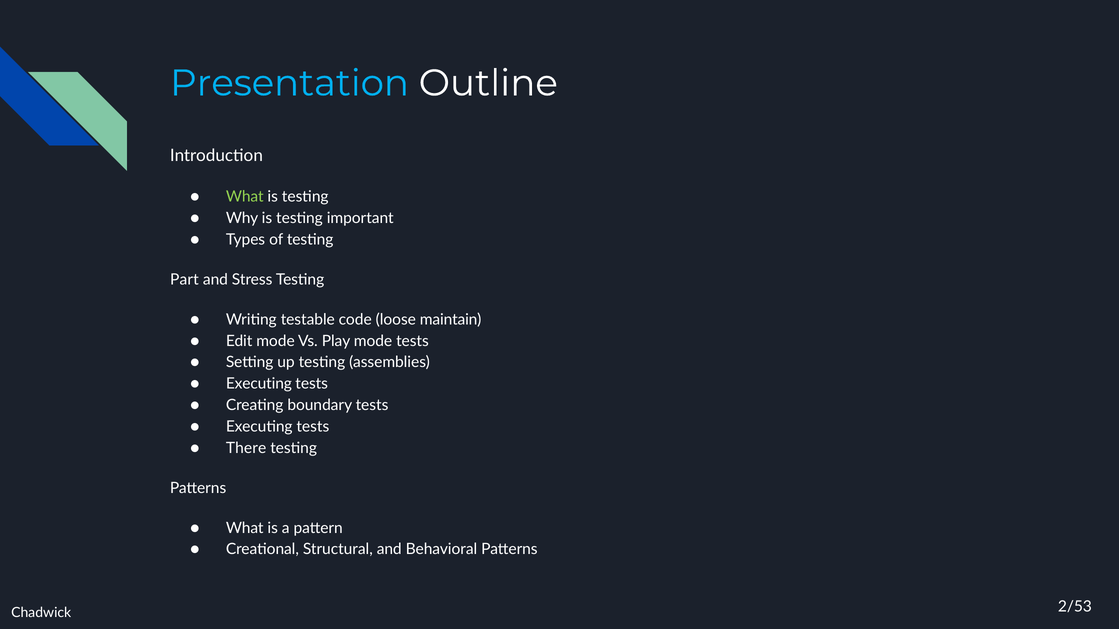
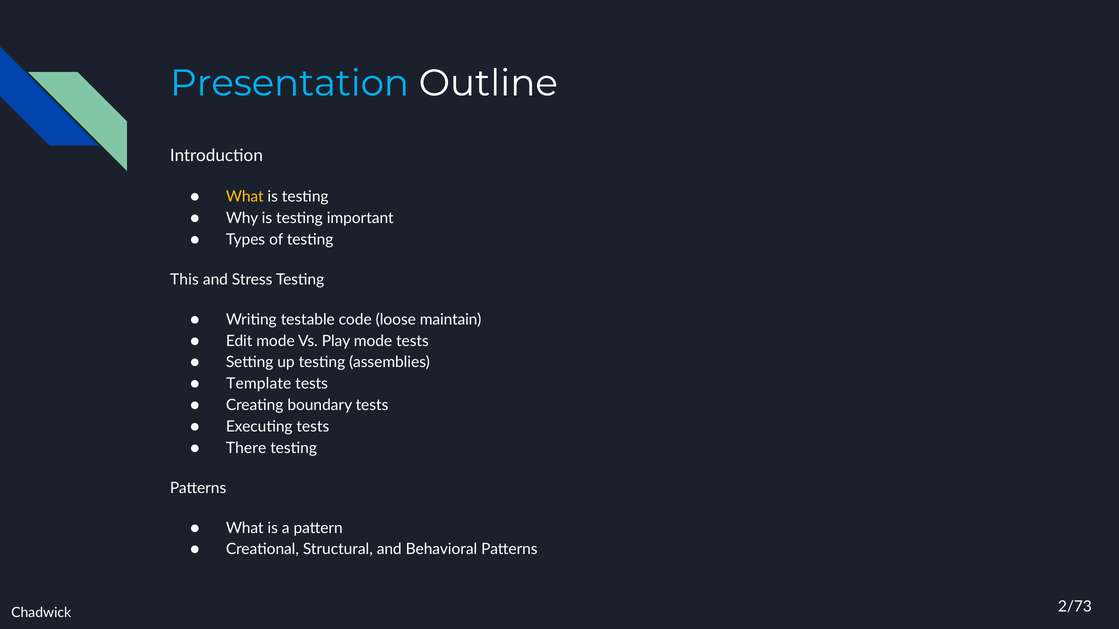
What colour: light green -> yellow (245, 197)
Part: Part -> This (184, 280)
Executing: Executing -> Template (259, 384)
2/53: 2/53 -> 2/73 (1075, 607)
